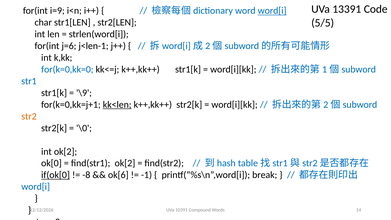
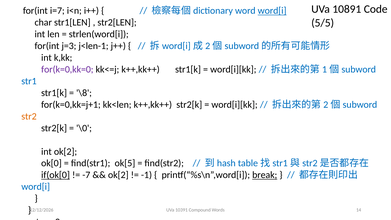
13391: 13391 -> 10891 (347, 9)
i=9: i=9 -> i=7 (57, 11)
j=6: j=6 -> j=3 (69, 46)
for(k=0,kk=0 colour: blue -> purple (67, 69)
\9: \9 -> \8 (84, 93)
kk<len underline: present -> none (117, 105)
find(str1 ok[2: ok[2 -> ok[5 (125, 163)
-8: -8 -> -7 (86, 175)
ok[6: ok[6 -> ok[2 (118, 175)
break underline: none -> present (265, 175)
